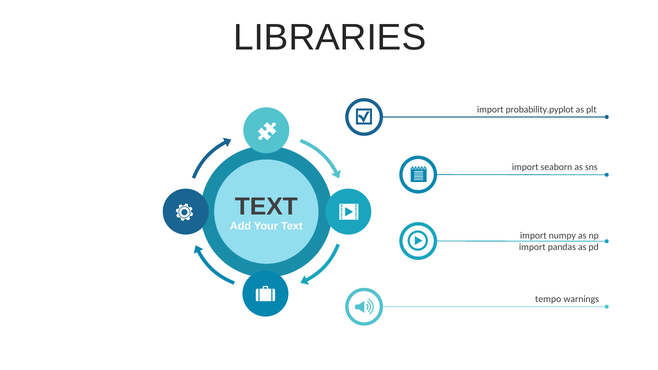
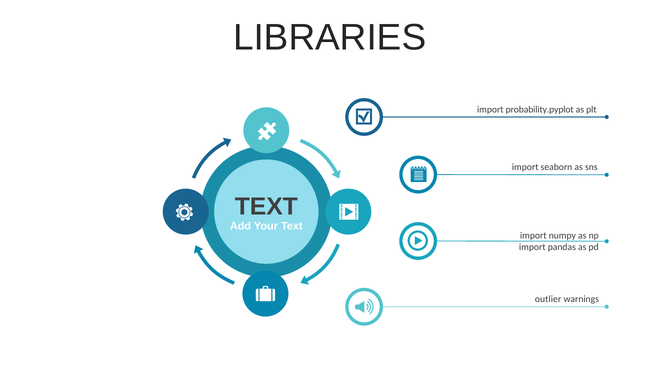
tempo: tempo -> outlier (548, 299)
